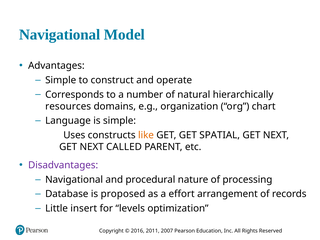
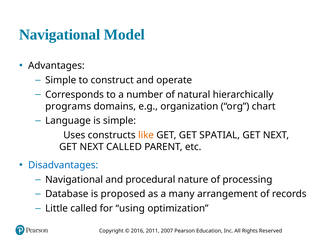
resources: resources -> programs (68, 106)
Disadvantages colour: purple -> blue (63, 165)
effort: effort -> many (182, 194)
Little insert: insert -> called (84, 208)
levels: levels -> using (130, 208)
